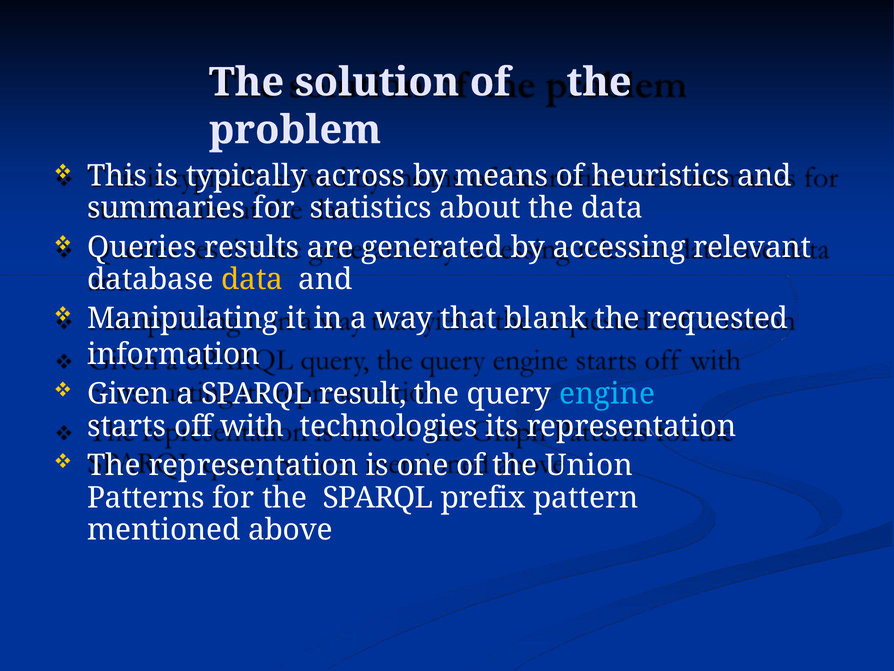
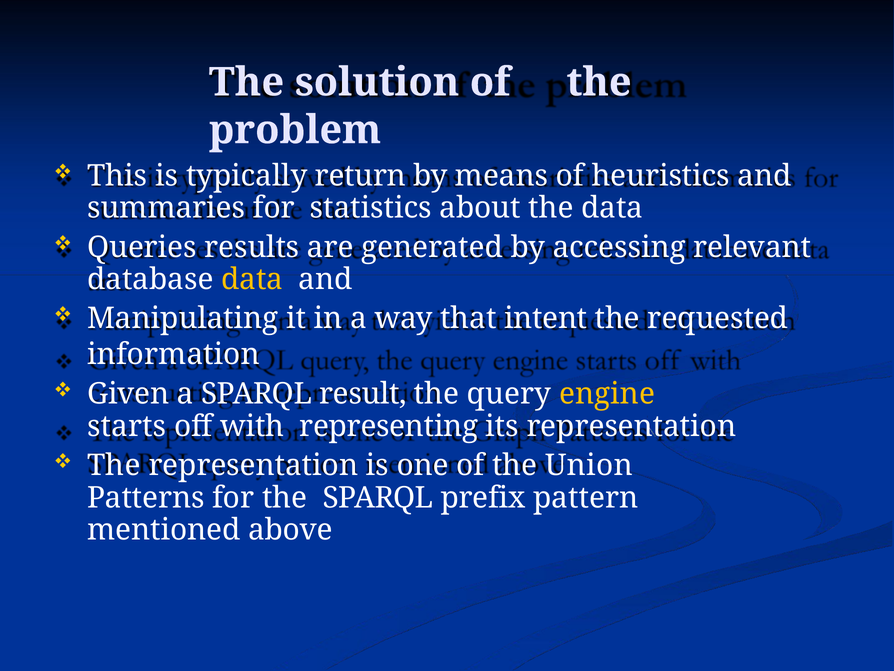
across: across -> return (360, 176)
blank: blank -> intent (546, 318)
engine colour: light blue -> yellow (607, 394)
technologies: technologies -> representing (389, 426)
